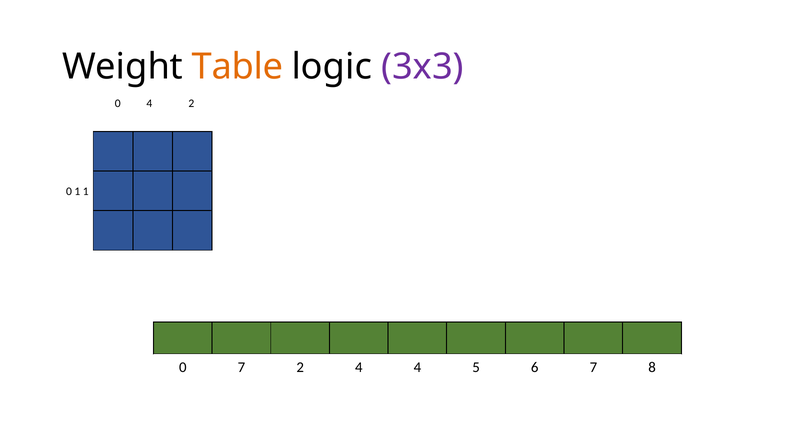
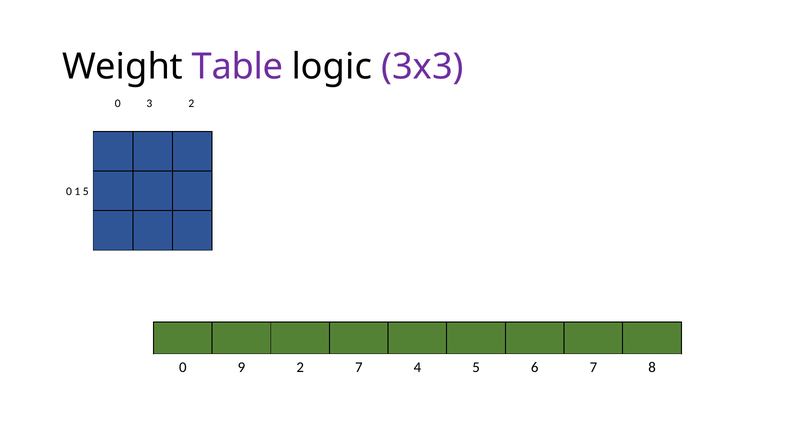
Table colour: orange -> purple (238, 67)
0 4: 4 -> 3 (149, 103)
1 1: 1 -> 5 (86, 191)
0 7: 7 -> 9 (241, 367)
2 4: 4 -> 7 (359, 367)
